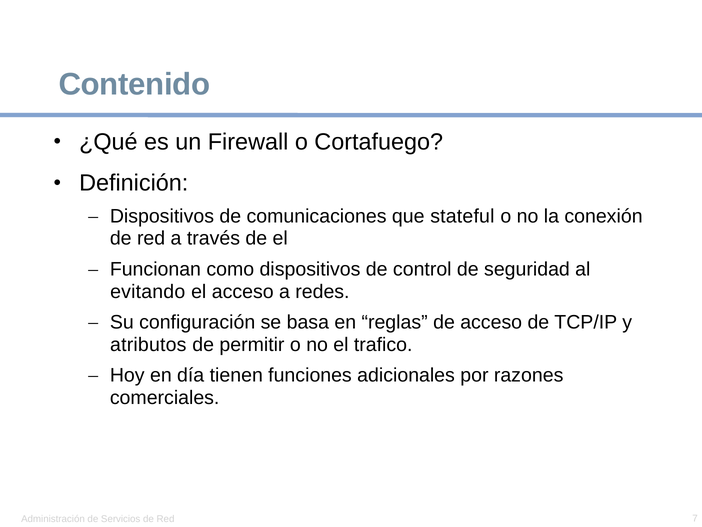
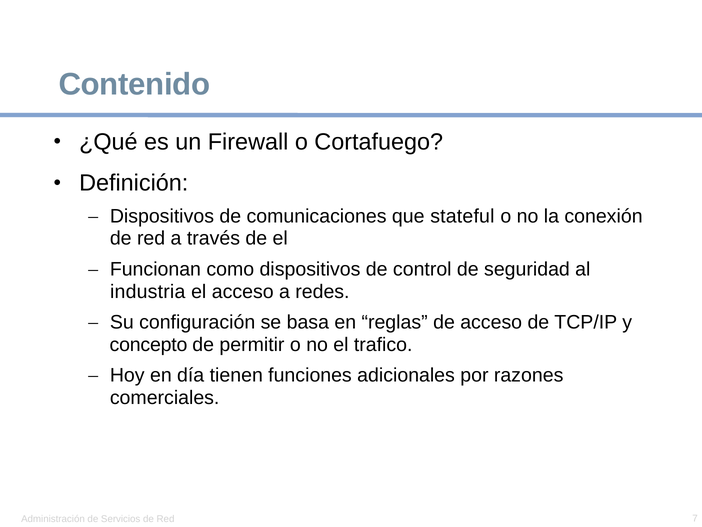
evitando: evitando -> industria (148, 291)
atributos: atributos -> concepto (148, 344)
